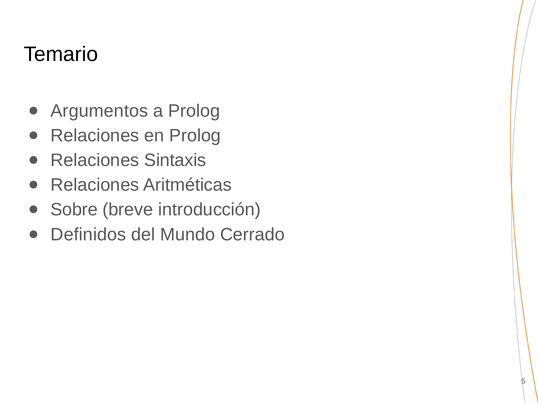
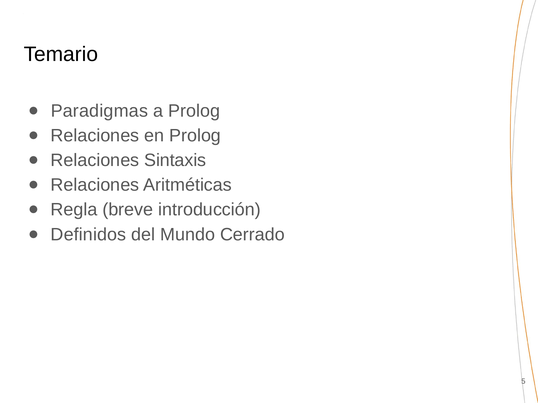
Argumentos: Argumentos -> Paradigmas (99, 111)
Sobre: Sobre -> Regla (74, 210)
